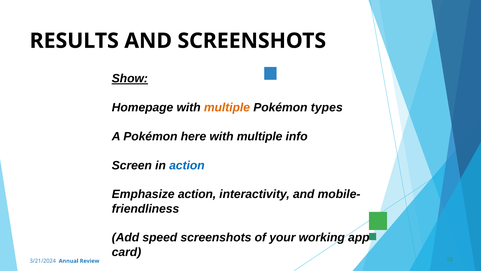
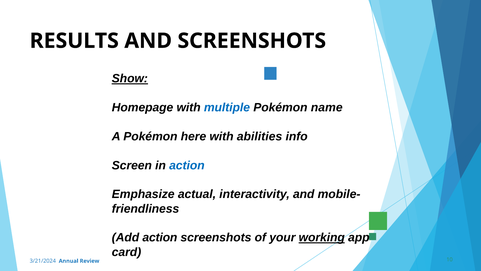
multiple colour: orange -> blue (227, 107)
types: types -> name (327, 107)
multiple: multiple -> abilities (260, 136)
Emphasize action: action -> actual (197, 194)
Add speed: speed -> action (160, 237)
working underline: none -> present (322, 237)
